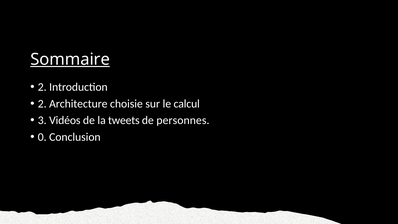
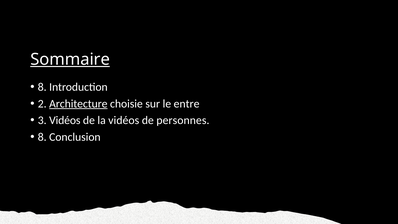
2: 2 -> 8 (42, 87)
Architecture underline: none -> present (78, 104)
calcul: calcul -> entre (187, 104)
la tweets: tweets -> vidéos (124, 120)
0: 0 -> 8 (42, 137)
